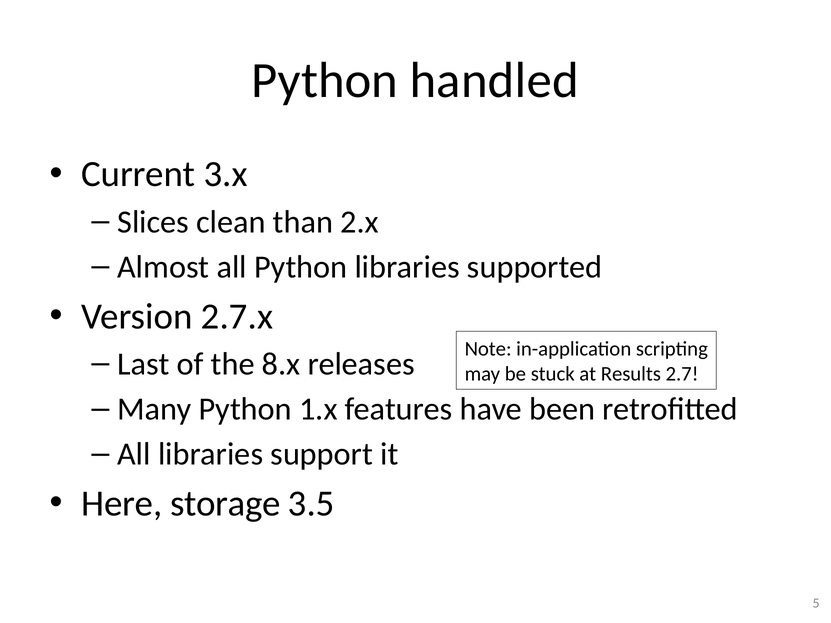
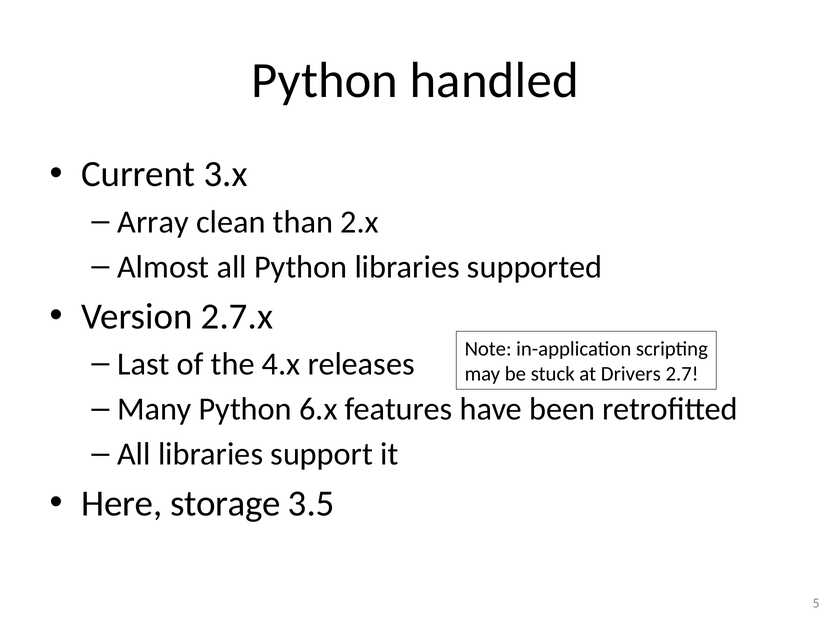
Slices: Slices -> Array (153, 222)
8.x: 8.x -> 4.x (281, 364)
Results: Results -> Drivers (631, 374)
1.x: 1.x -> 6.x (318, 409)
